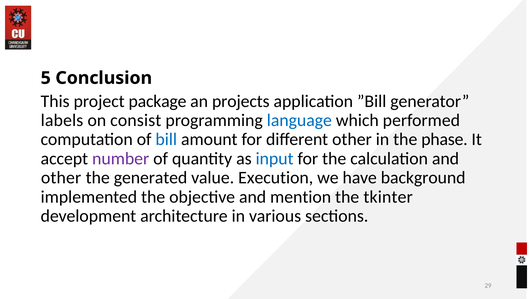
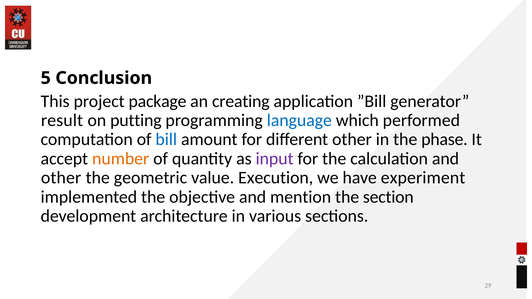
projects: projects -> creating (241, 101)
labels: labels -> result (62, 120)
consist: consist -> putting (136, 120)
number colour: purple -> orange (121, 159)
input colour: blue -> purple (275, 159)
generated: generated -> geometric (150, 178)
background: background -> experiment (423, 178)
tkinter: tkinter -> section (388, 197)
